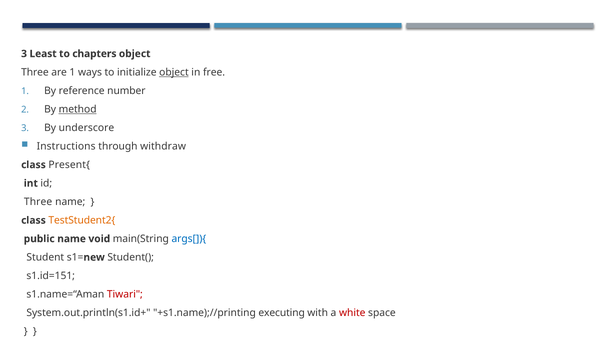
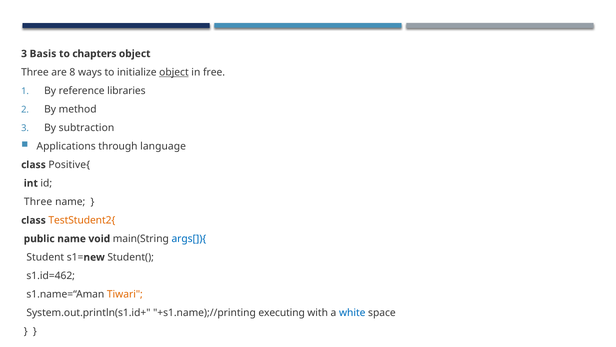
Least: Least -> Basis (43, 54)
are 1: 1 -> 8 (72, 72)
number: number -> libraries (126, 91)
method underline: present -> none (78, 109)
underscore: underscore -> subtraction (86, 128)
Instructions: Instructions -> Applications (66, 146)
withdraw: withdraw -> language (163, 146)
Present{: Present{ -> Positive{ (69, 165)
s1.id=151: s1.id=151 -> s1.id=462 (51, 275)
Tiwari colour: red -> orange (125, 294)
white colour: red -> blue (352, 312)
